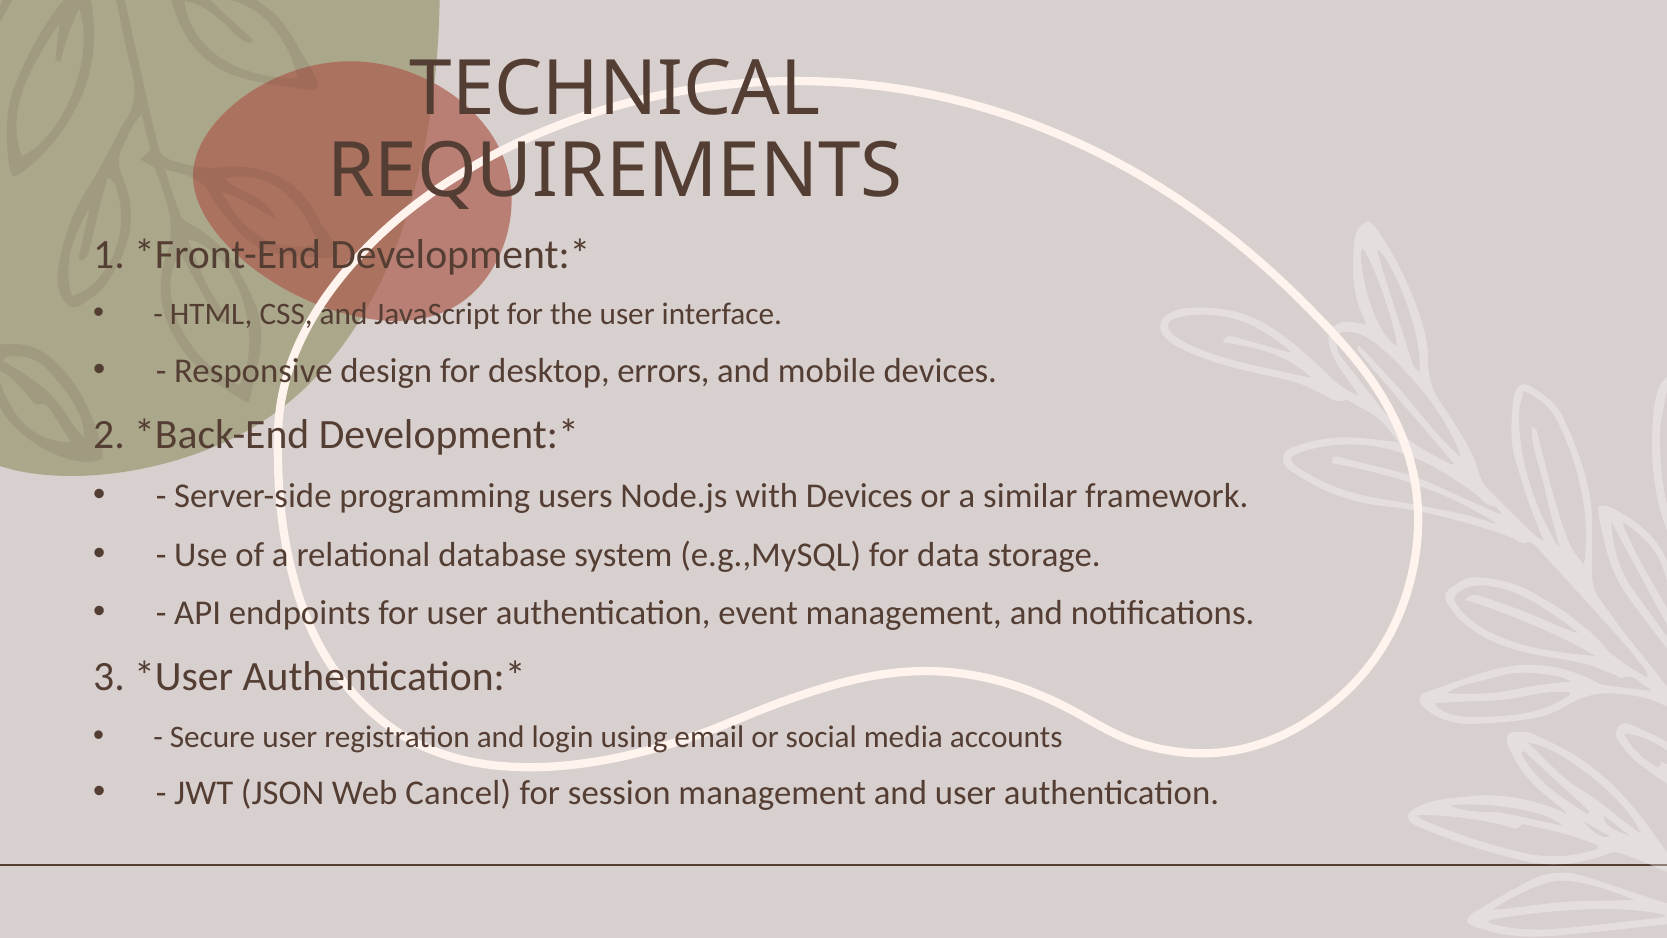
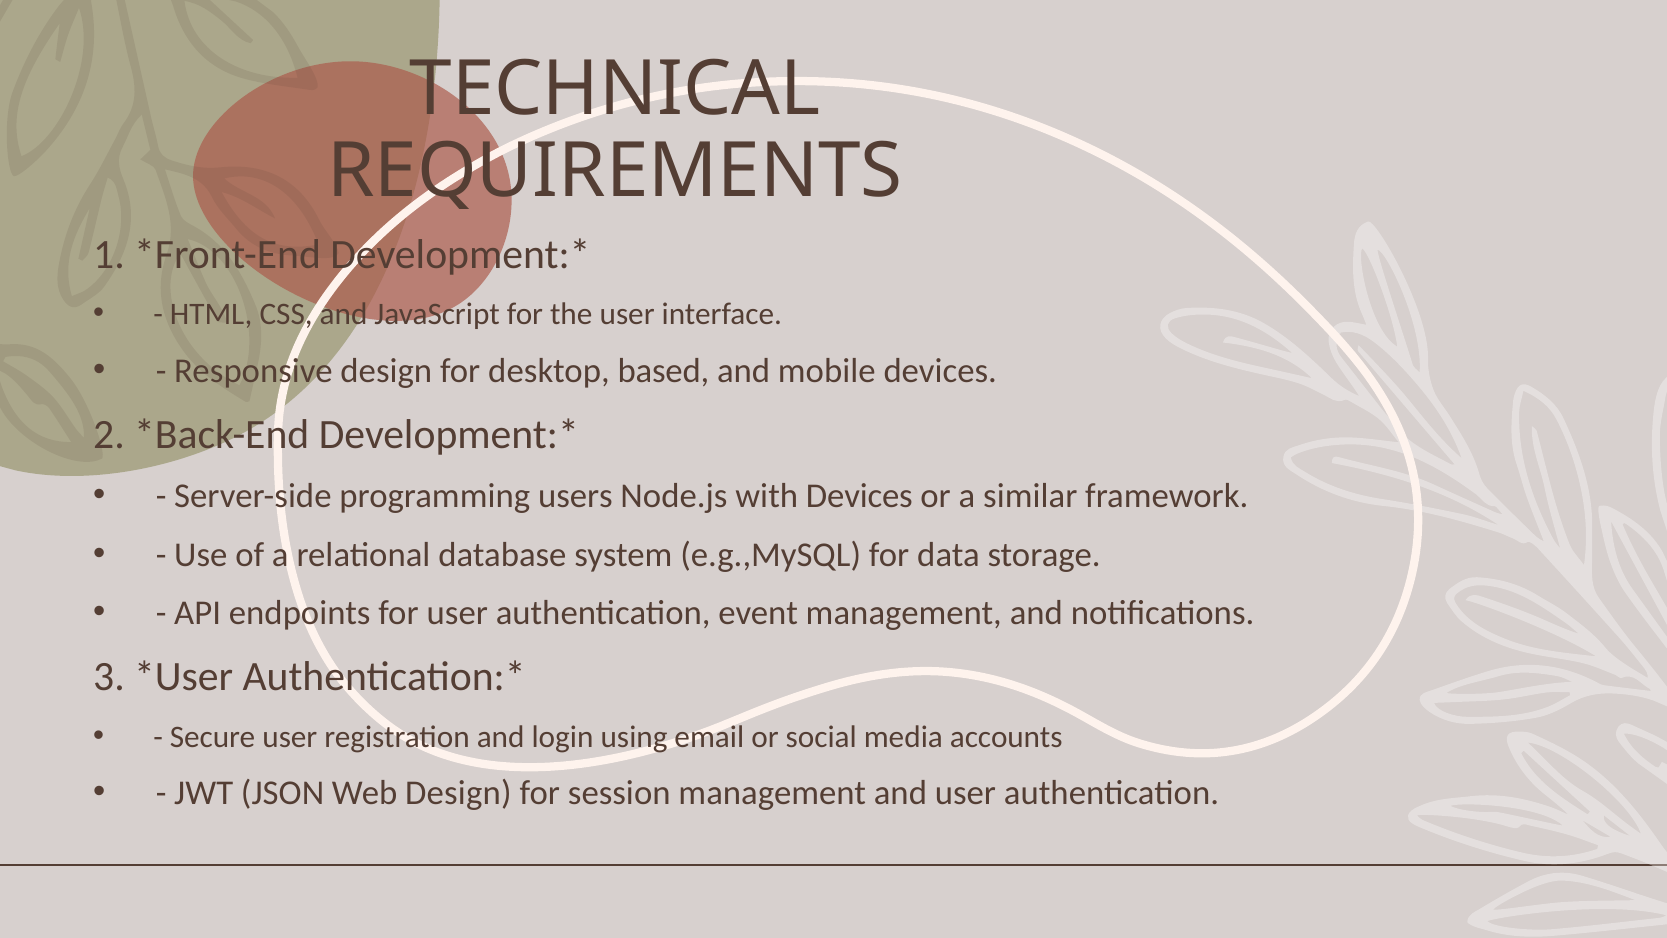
errors: errors -> based (663, 370)
Web Cancel: Cancel -> Design (458, 793)
